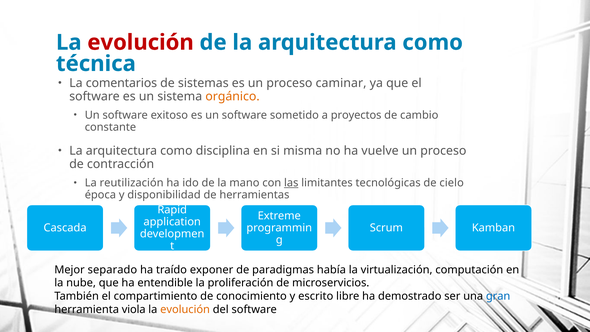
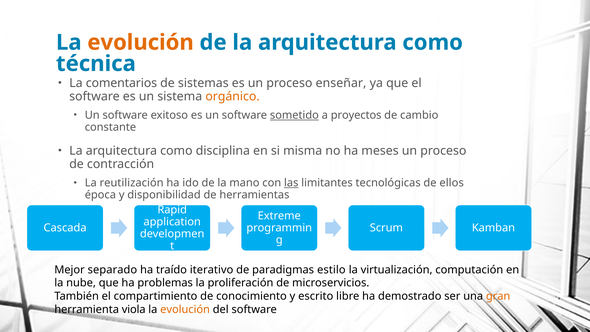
evolución colour: red -> orange (141, 42)
caminar: caminar -> enseñar (341, 83)
sometido underline: none -> present (294, 115)
vuelve: vuelve -> meses (380, 151)
cielo: cielo -> ellos (452, 183)
exponer: exponer -> iterativo (212, 270)
había: había -> estilo (331, 270)
entendible: entendible -> problemas (165, 283)
gran colour: blue -> orange (498, 296)
